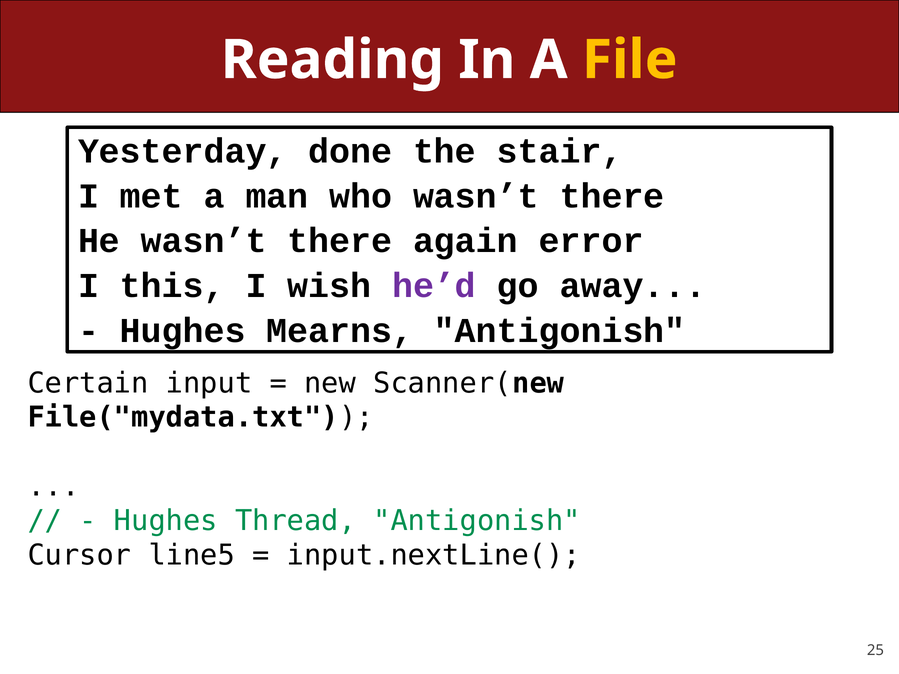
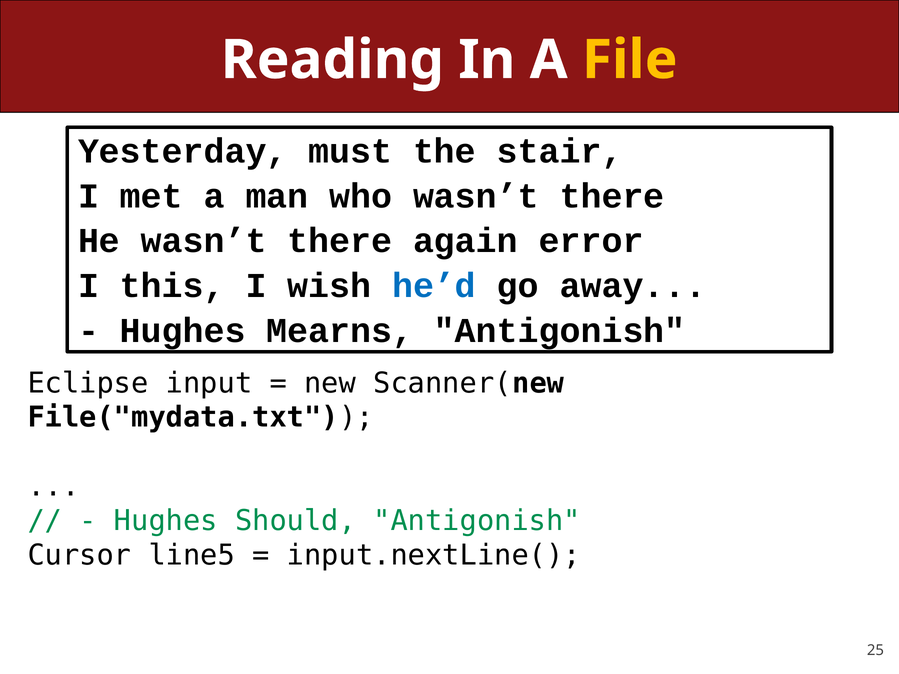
done: done -> must (350, 151)
he’d colour: purple -> blue (434, 286)
Certain: Certain -> Eclipse (88, 383)
Thread: Thread -> Should (295, 521)
